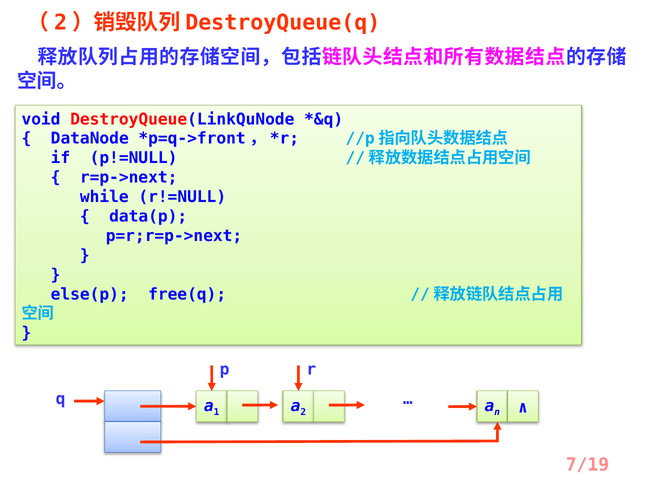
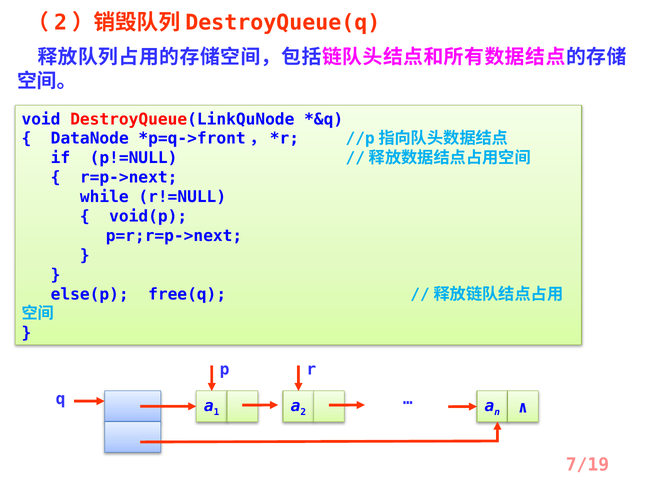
data(p: data(p -> void(p (148, 216)
